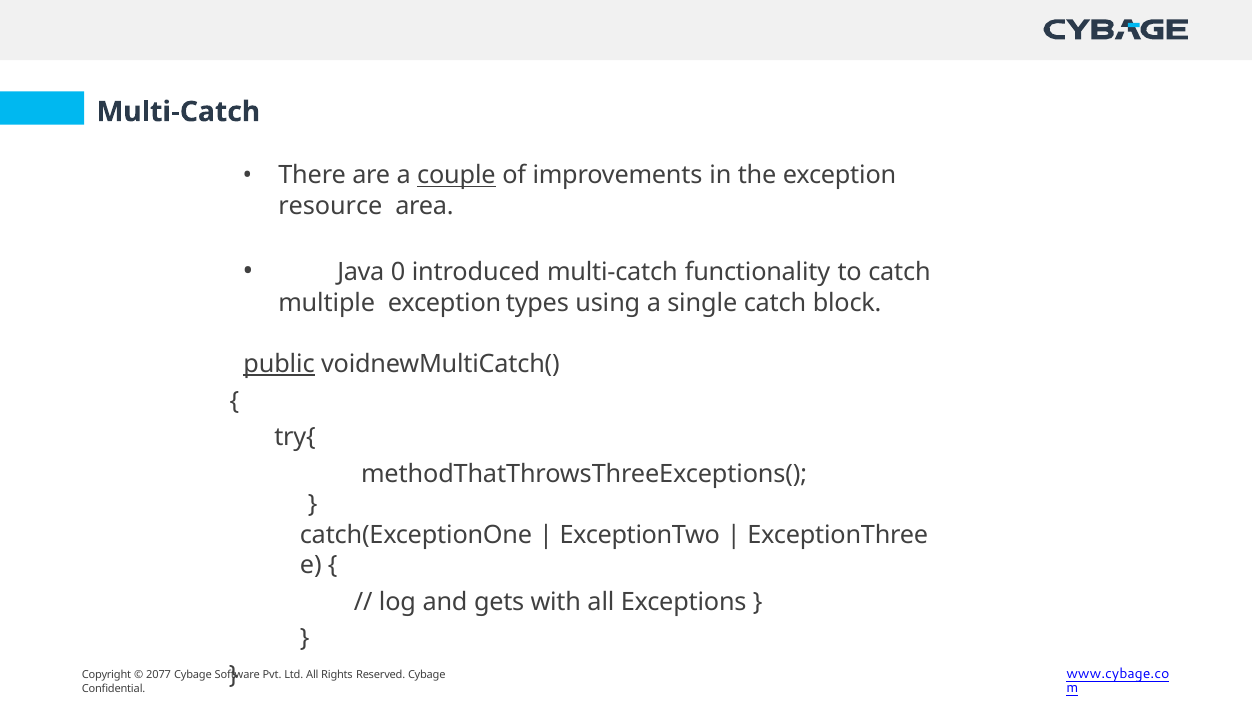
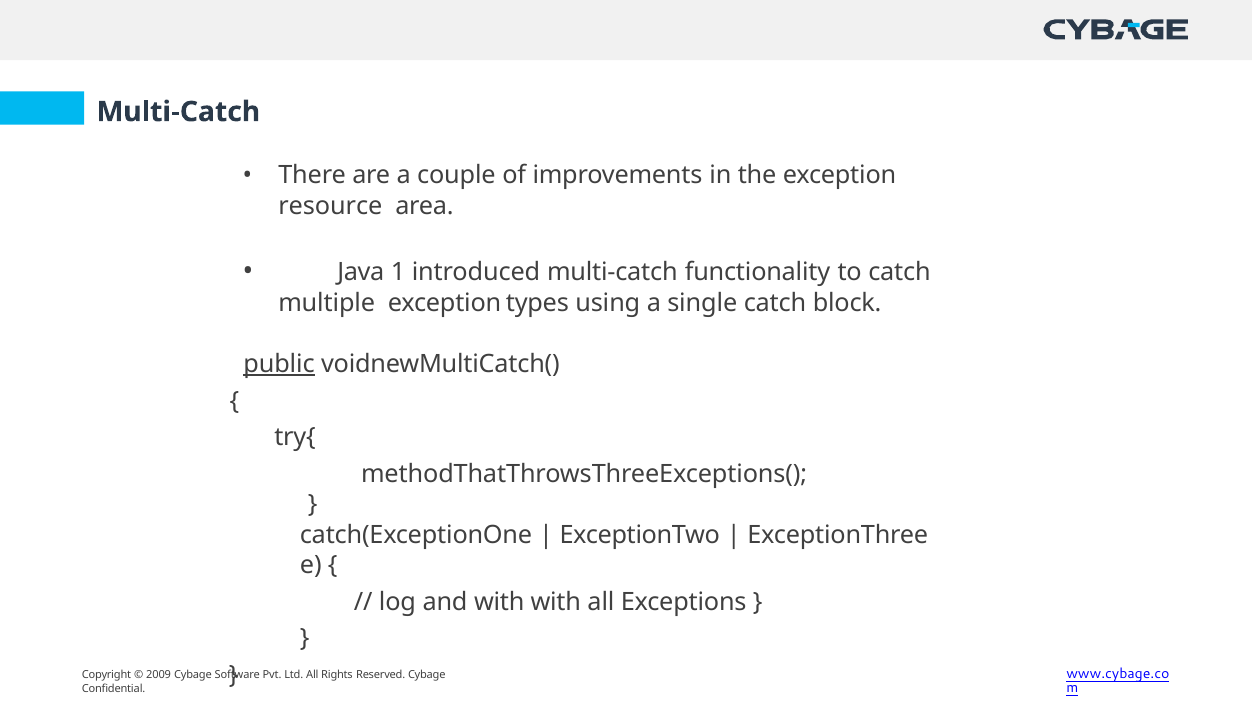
couple underline: present -> none (456, 176)
0: 0 -> 1 (398, 273)
and gets: gets -> with (499, 602)
2077: 2077 -> 2009 (159, 675)
